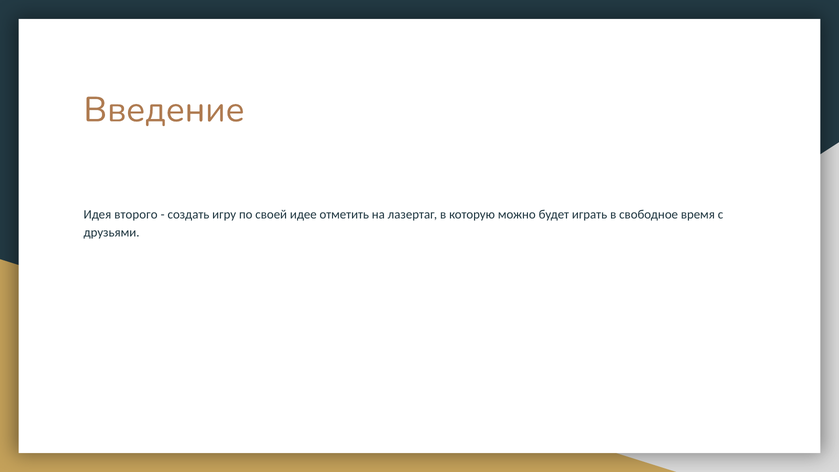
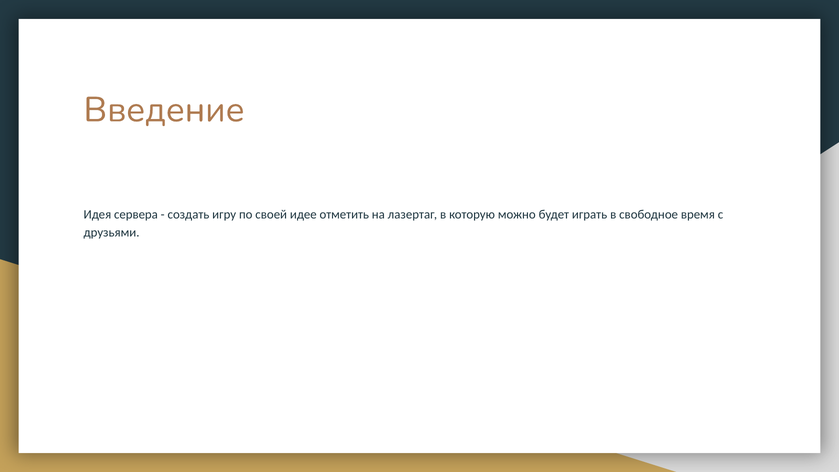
второго: второго -> сервера (136, 214)
